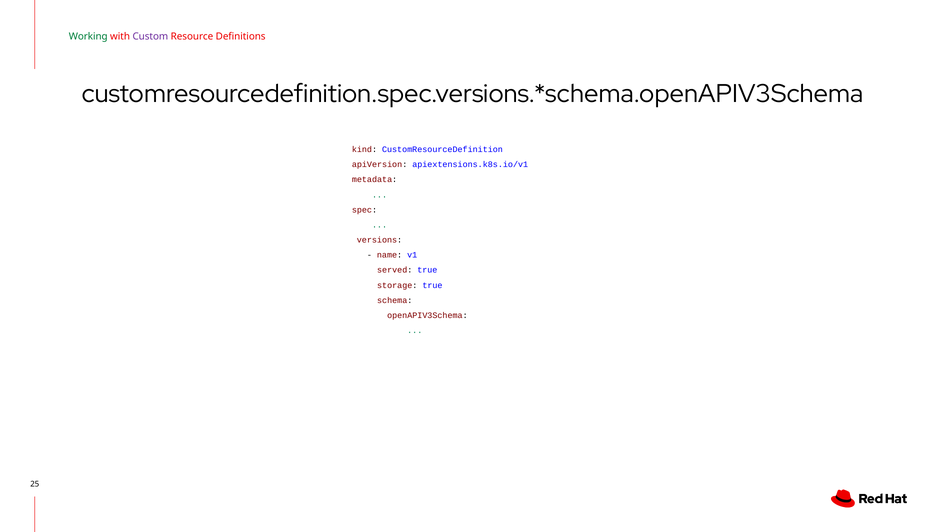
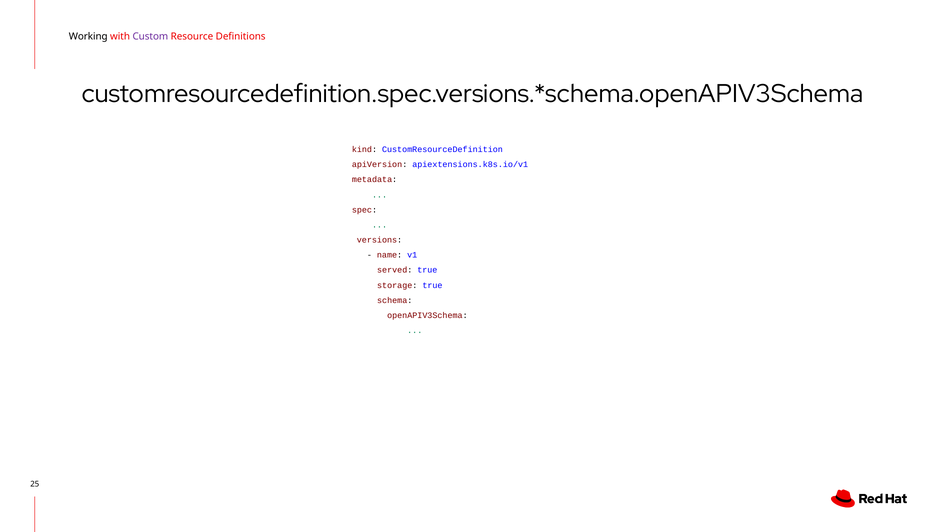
Working colour: green -> black (88, 37)
